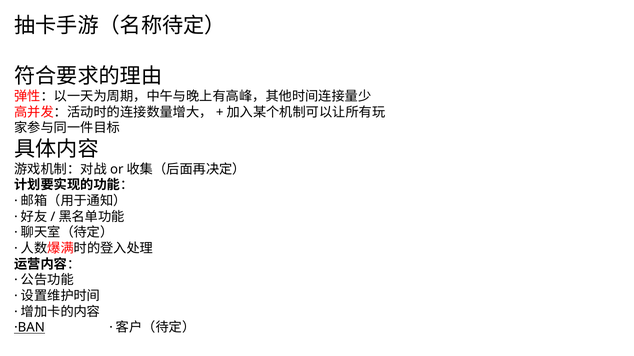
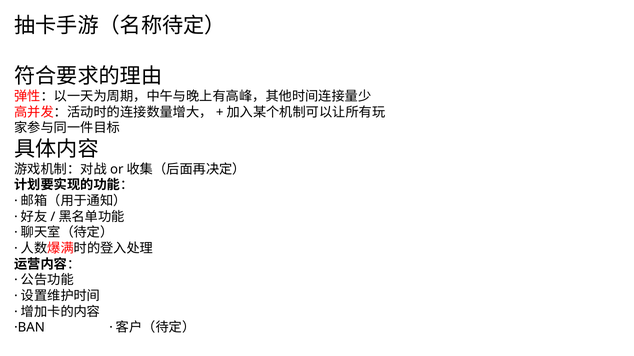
·BAN underline: present -> none (30, 328)
